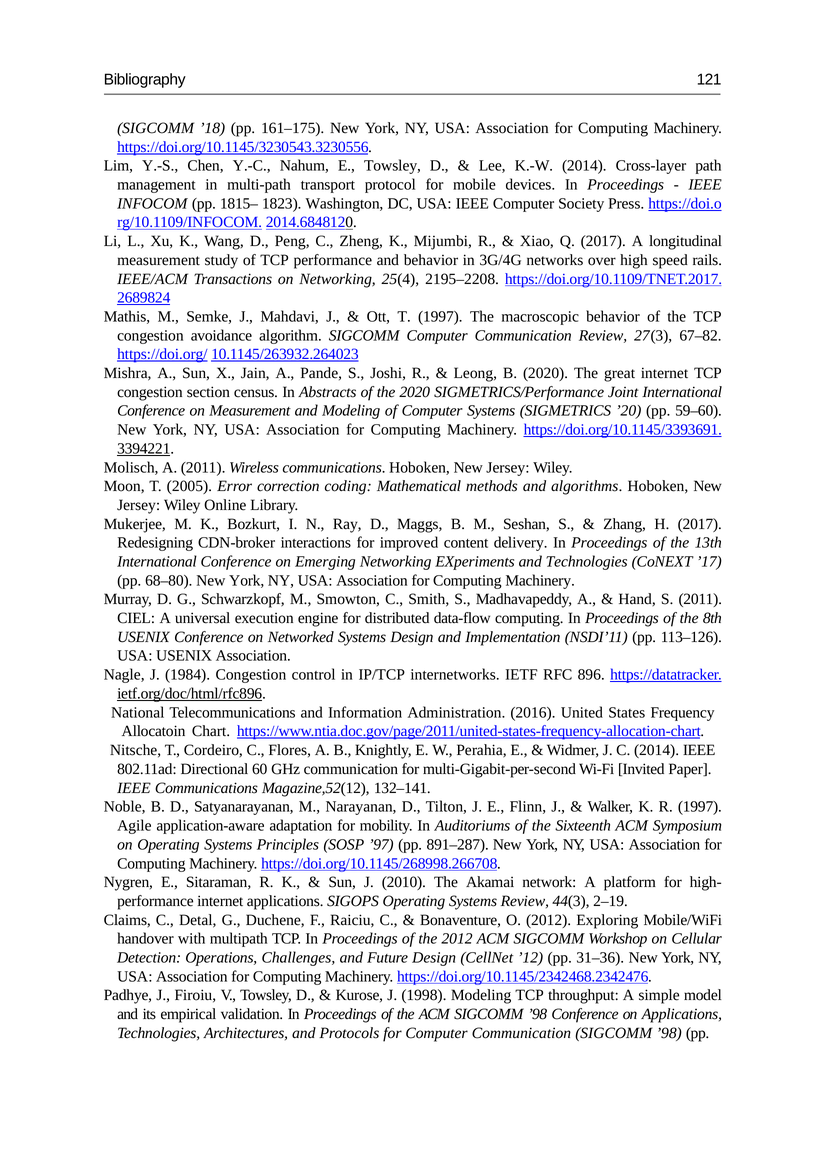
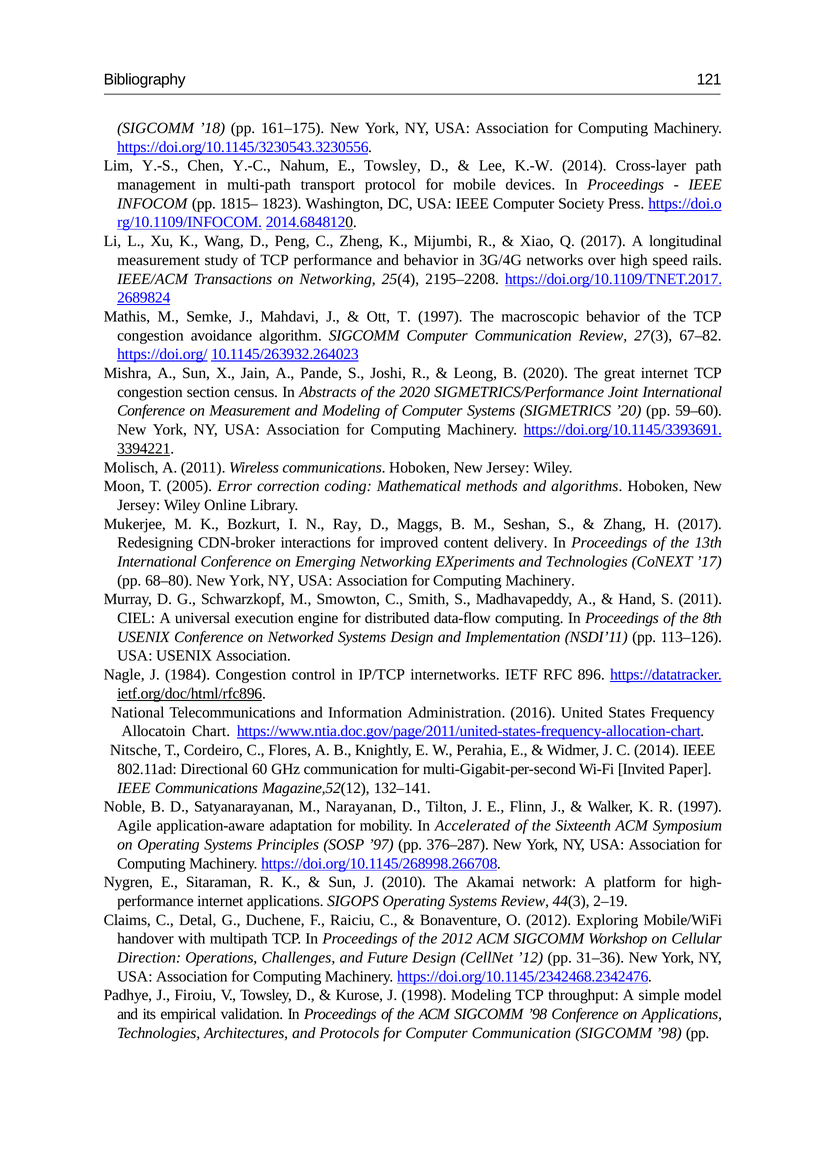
Auditoriums: Auditoriums -> Accelerated (472, 826)
891–287: 891–287 -> 376–287 (458, 845)
Detection: Detection -> Direction (149, 958)
